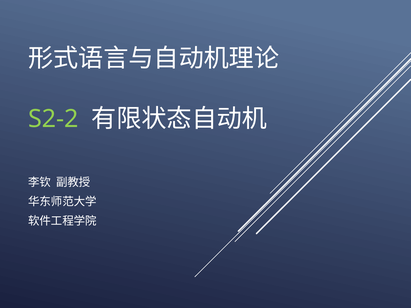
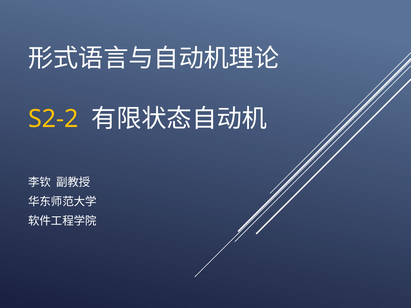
S2-2 colour: light green -> yellow (53, 119)
